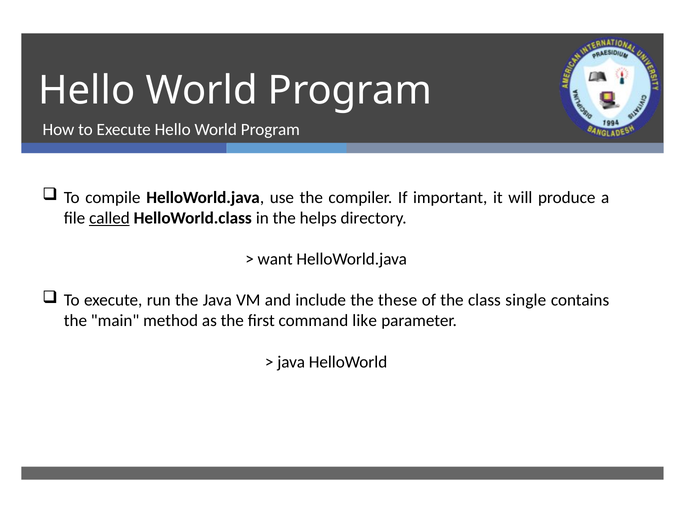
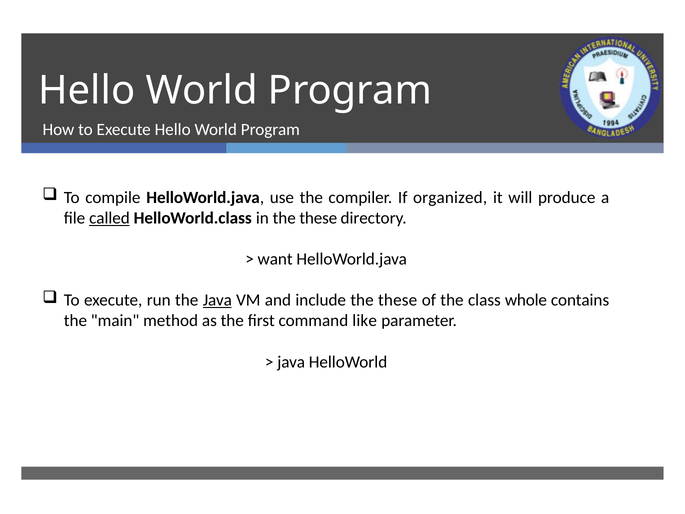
important: important -> organized (450, 197)
in the helps: helps -> these (318, 218)
Java underline: none -> present (217, 300)
single: single -> whole (526, 300)
